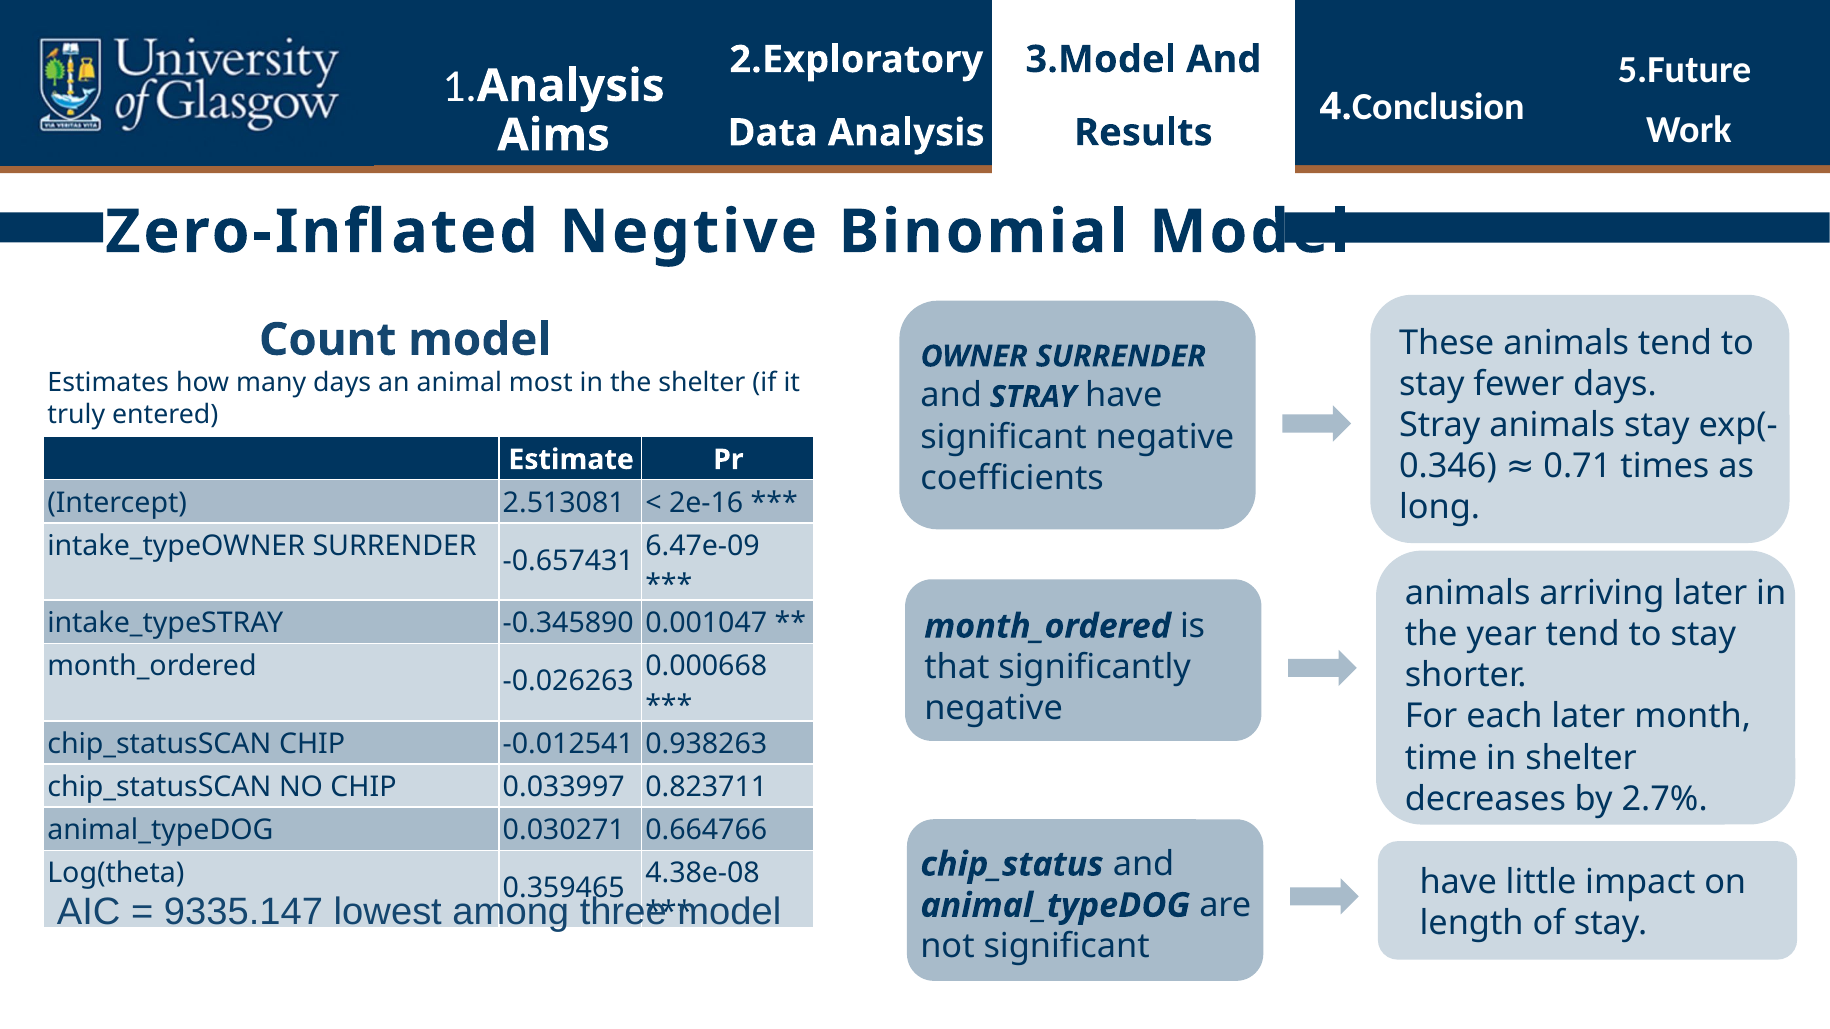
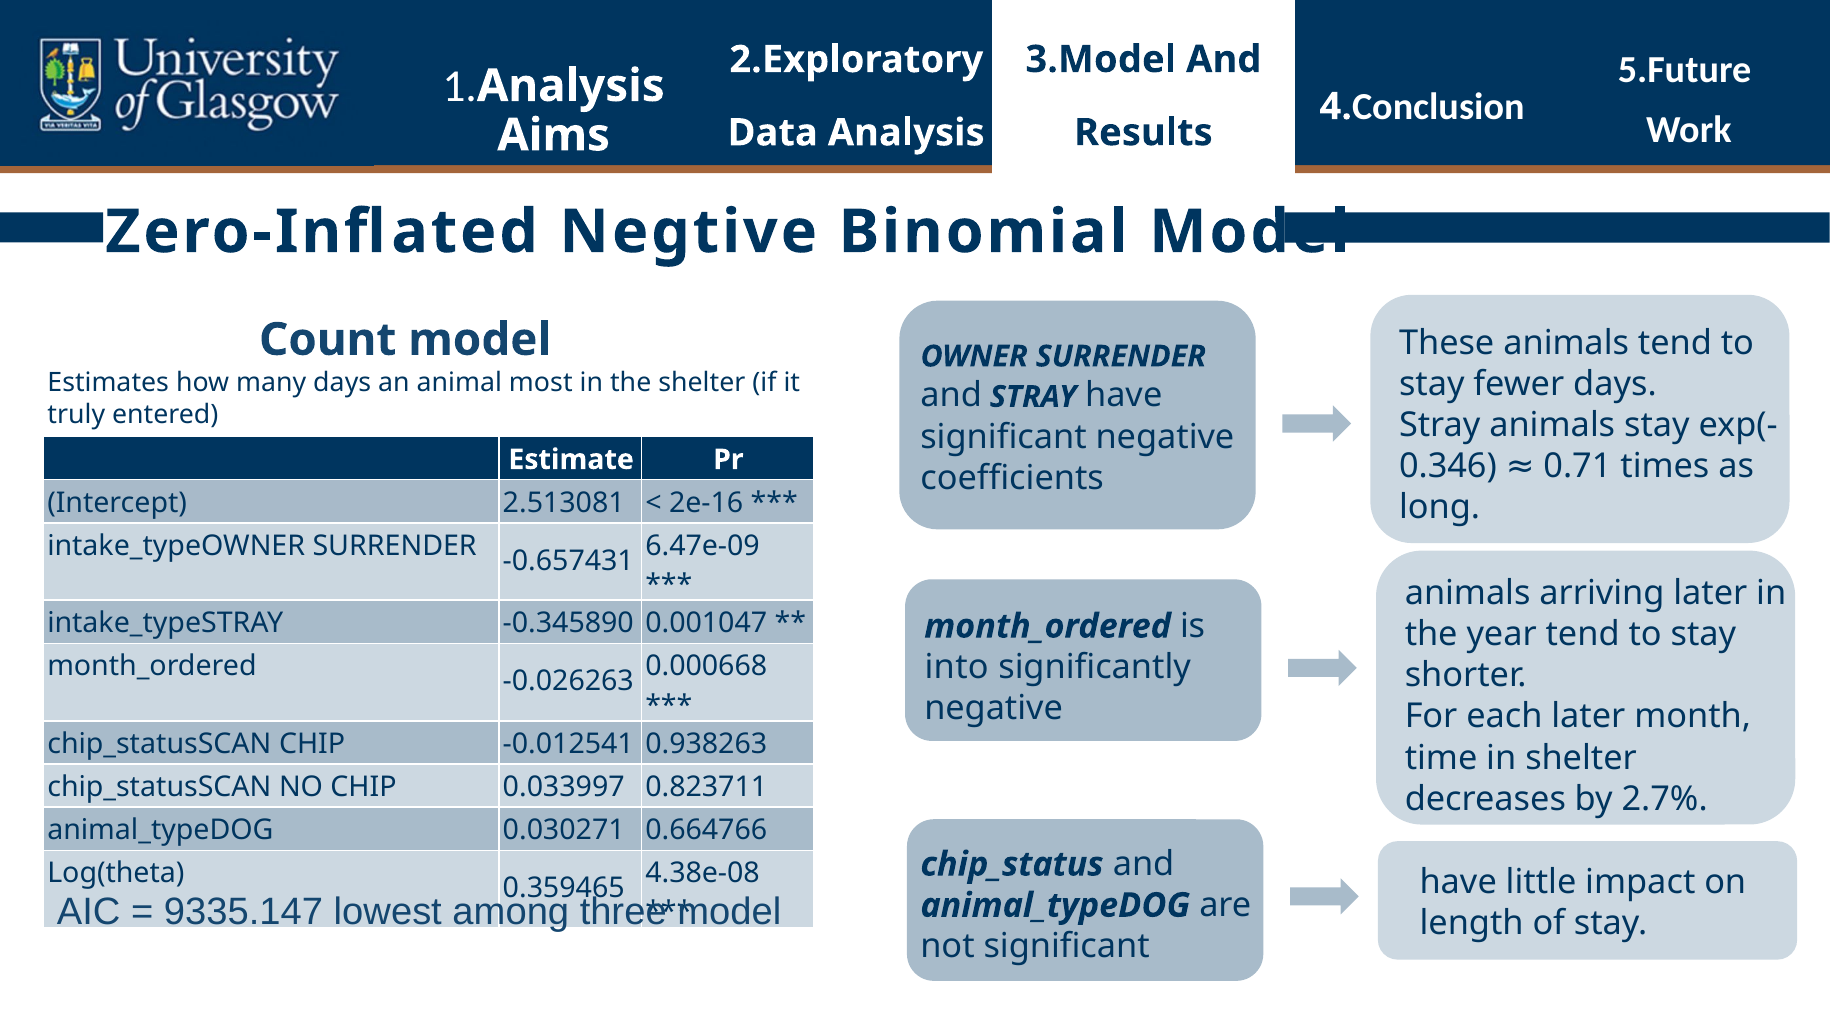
that: that -> into (957, 668)
